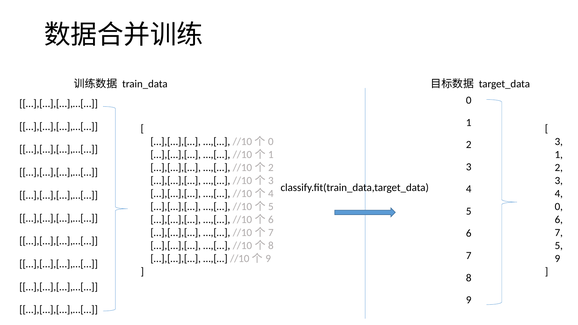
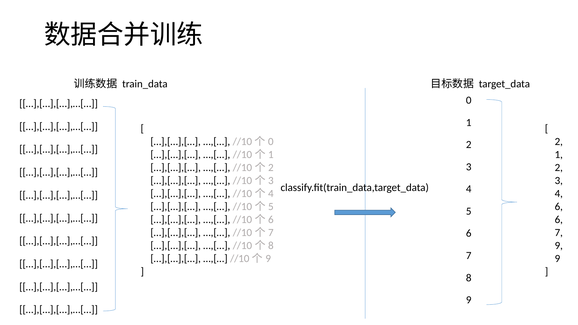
3: 3 -> 2 (559, 142)
0: 0 -> 6 (559, 207)
5: 5 -> 9 (559, 246)
